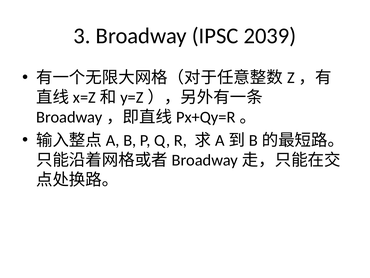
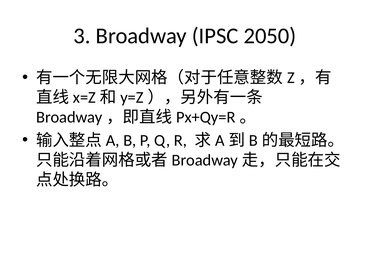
2039: 2039 -> 2050 (270, 36)
